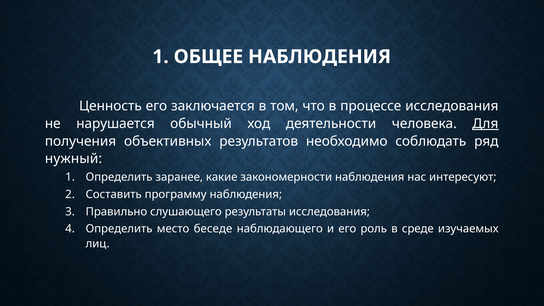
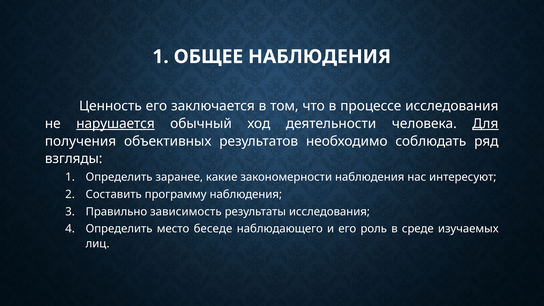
нарушается underline: none -> present (115, 124)
нужный: нужный -> взгляды (74, 159)
слушающего: слушающего -> зависимость (186, 212)
